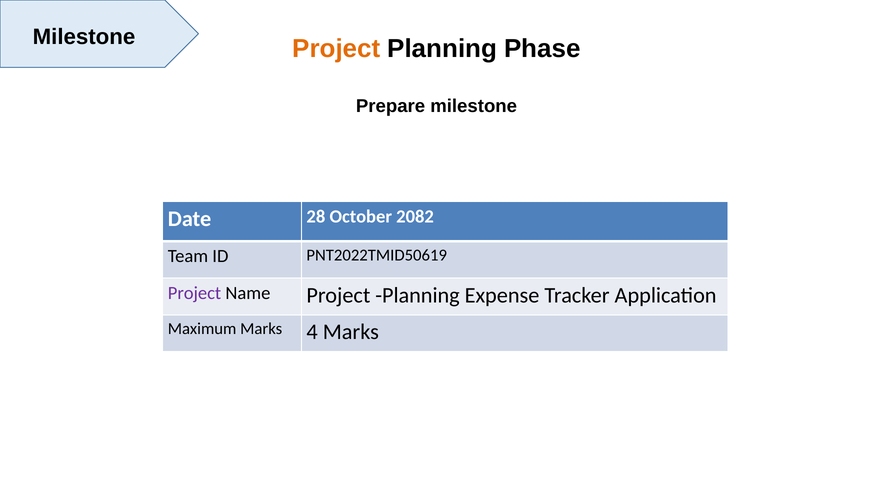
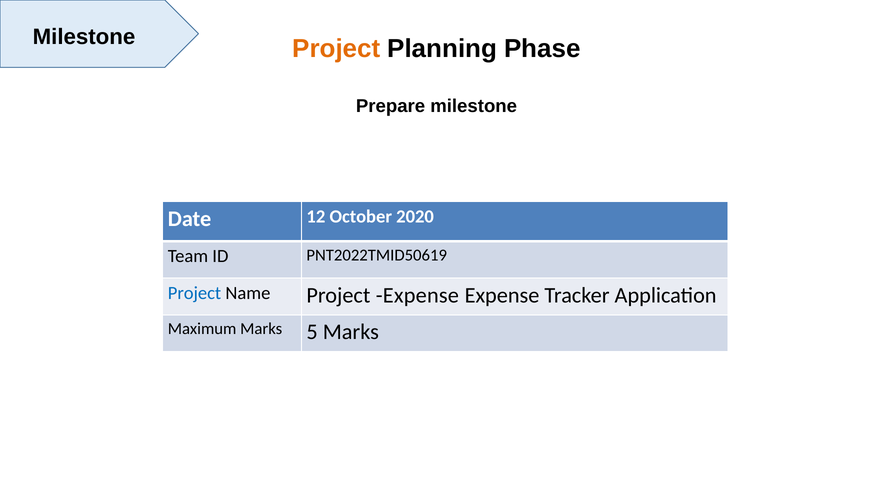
28: 28 -> 12 (316, 217)
2082: 2082 -> 2020 (415, 217)
Project colour: purple -> blue (195, 293)
Name Project Planning: Planning -> Expense (417, 295)
4: 4 -> 5 (312, 332)
